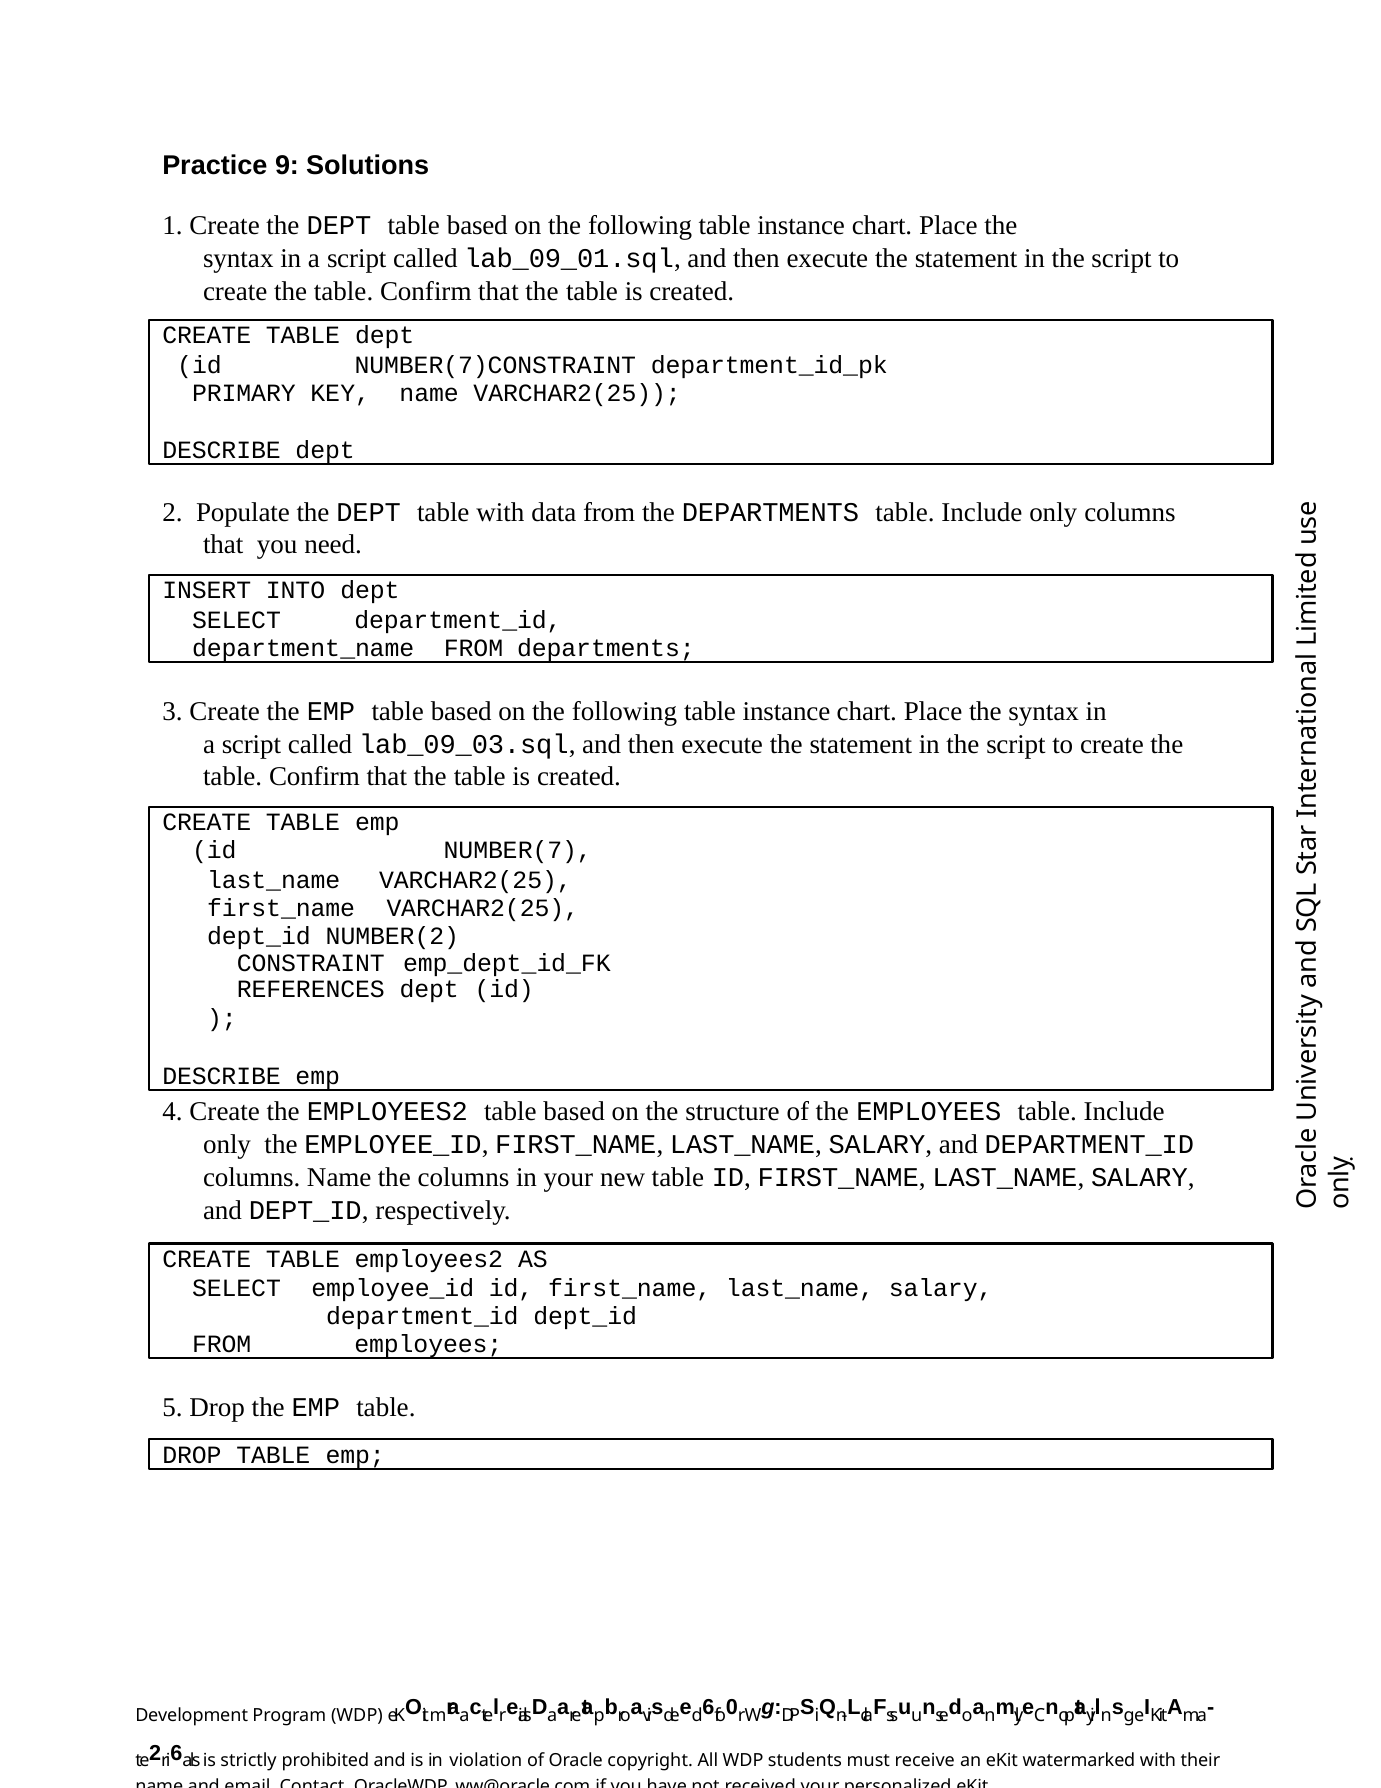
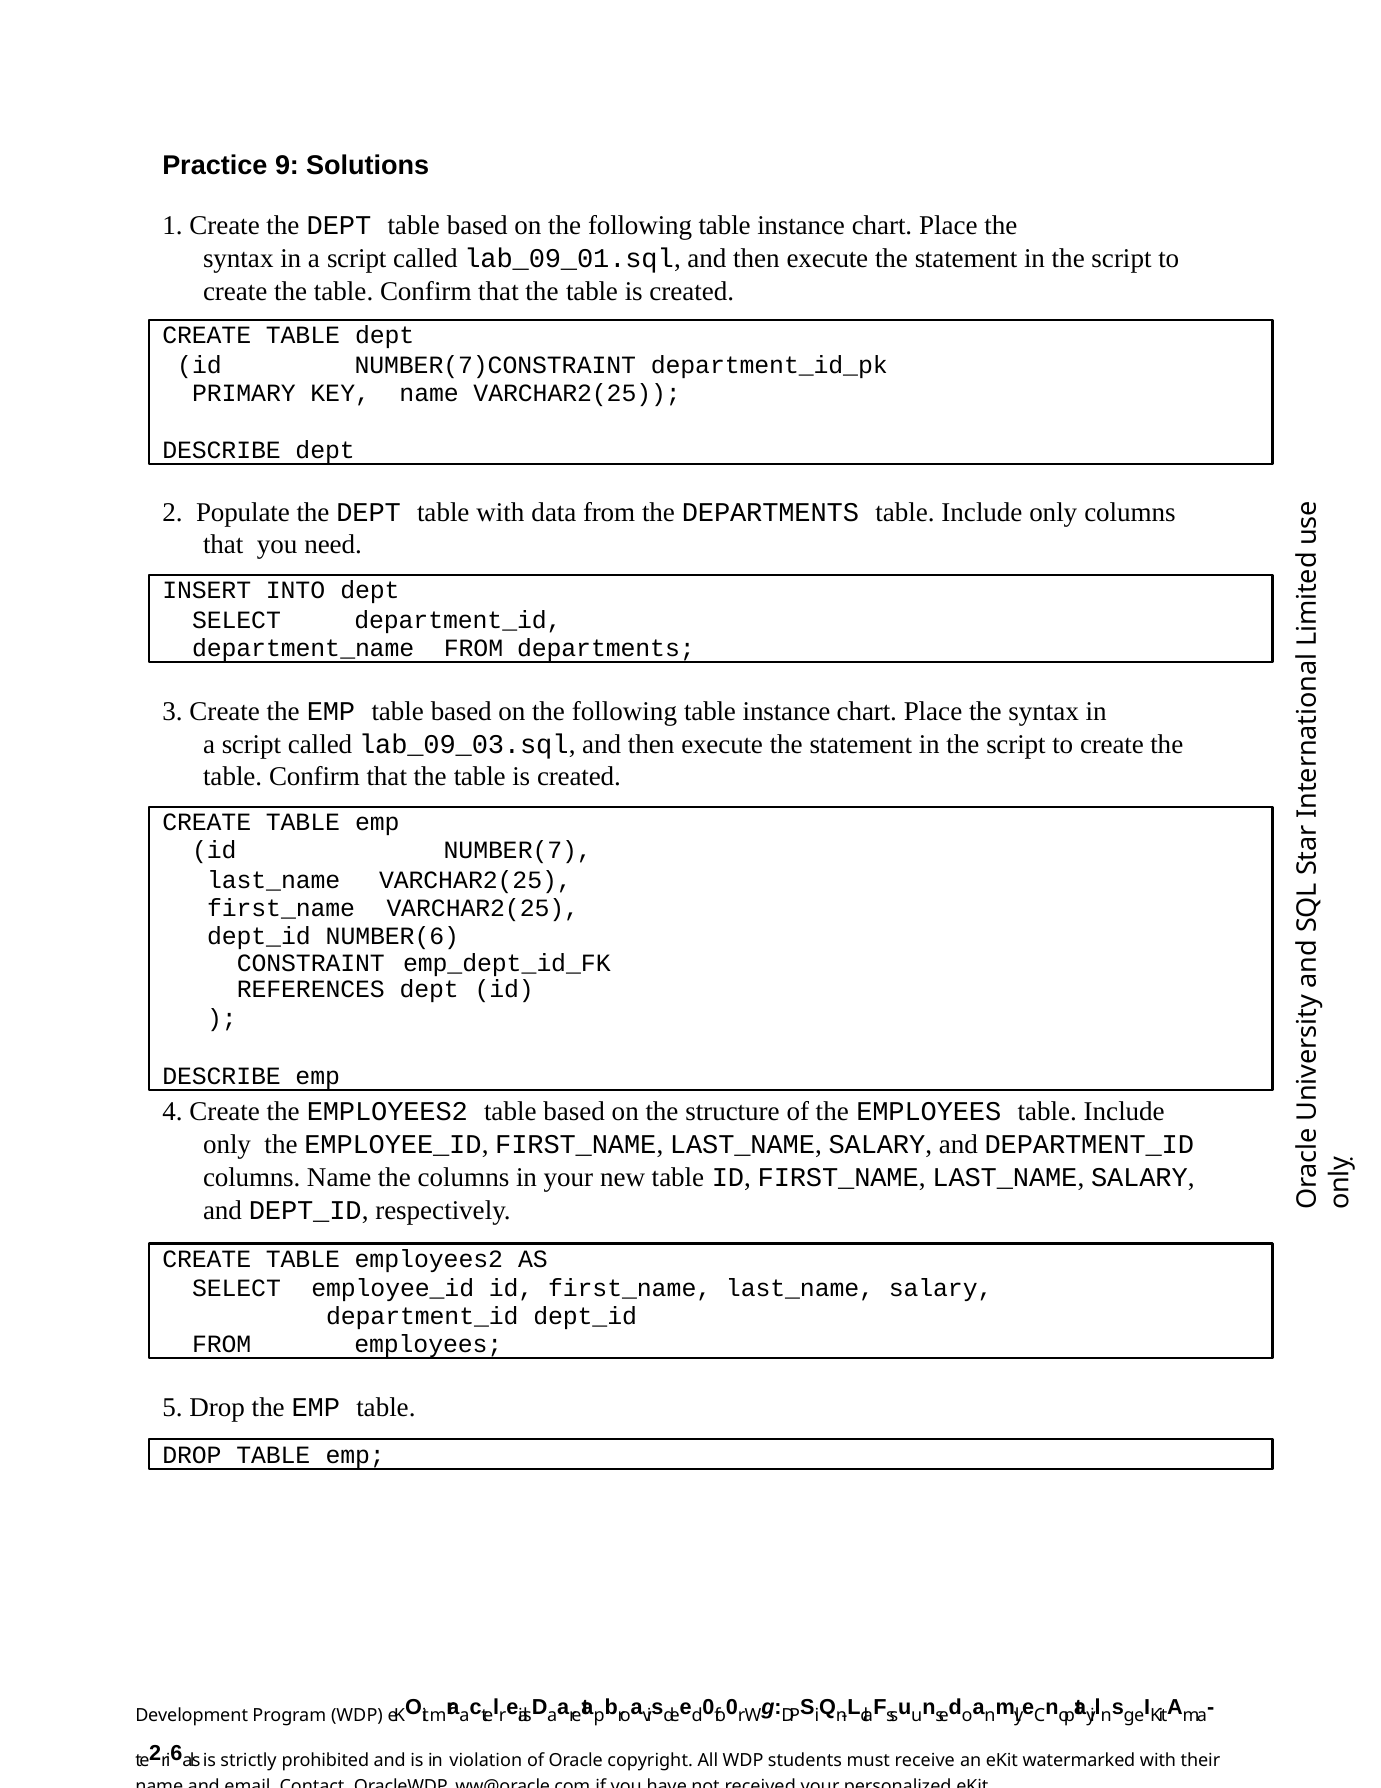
NUMBER(2: NUMBER(2 -> NUMBER(6 (392, 936)
6: 6 -> 0 (708, 1707)
